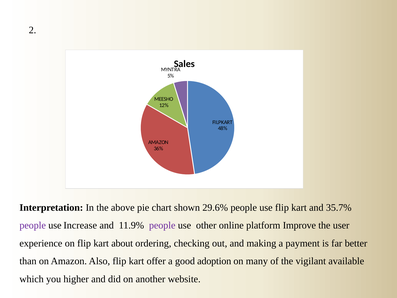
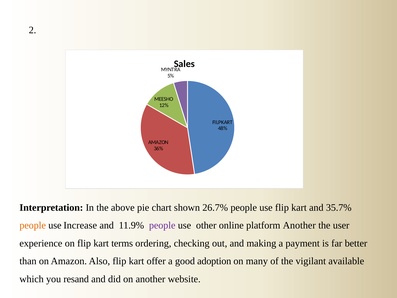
29.6%: 29.6% -> 26.7% (215, 207)
people colour: purple -> orange (33, 225)
platform Improve: Improve -> Another (299, 225)
about: about -> terms (122, 243)
higher: higher -> resand (76, 279)
